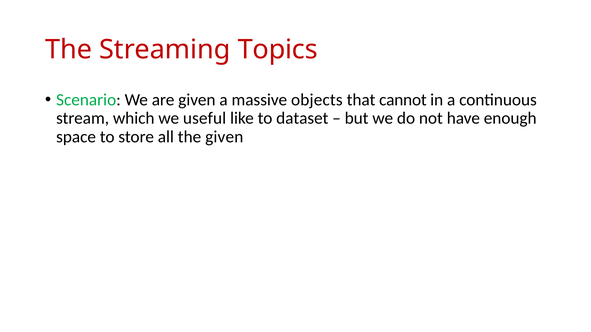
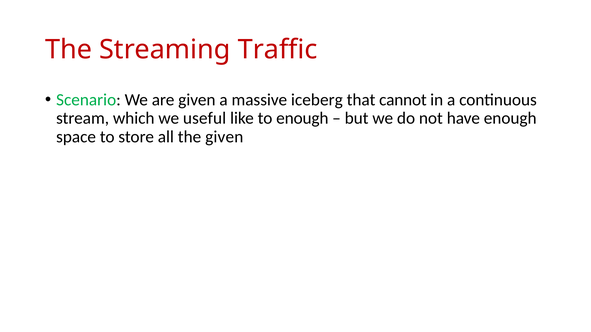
Topics: Topics -> Traffic (278, 50)
objects: objects -> iceberg (317, 100)
to dataset: dataset -> enough (302, 118)
